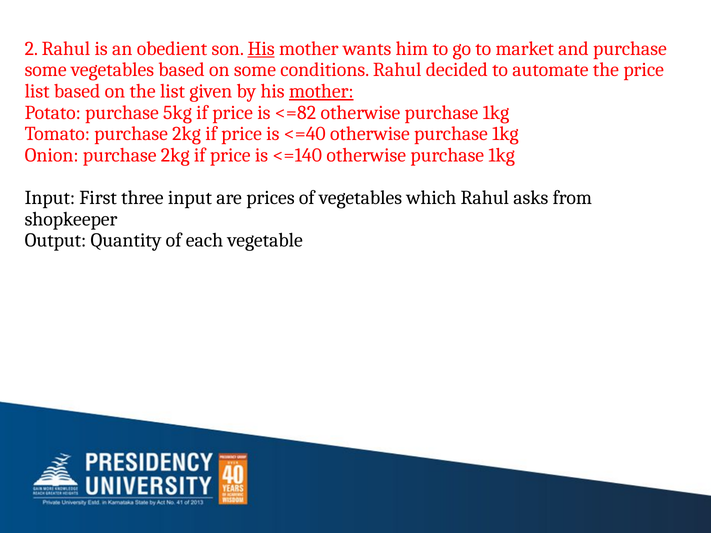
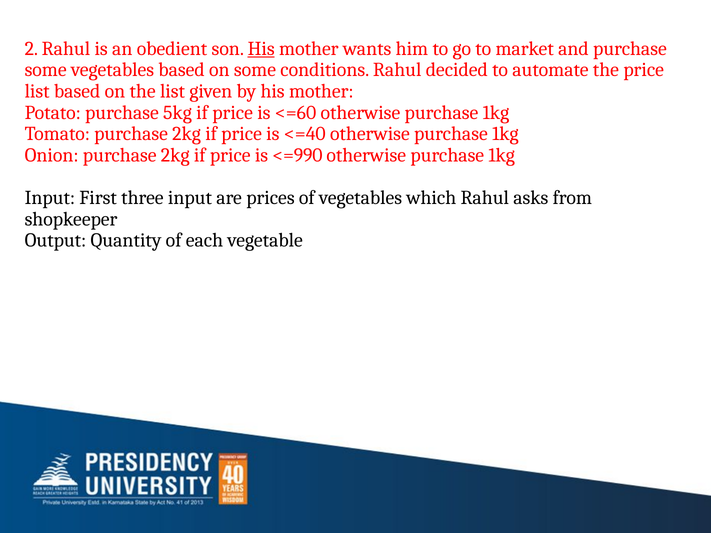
mother underline: present -> none (321, 91)
<=82: <=82 -> <=60 (296, 113)
<=140: <=140 -> <=990 (297, 155)
